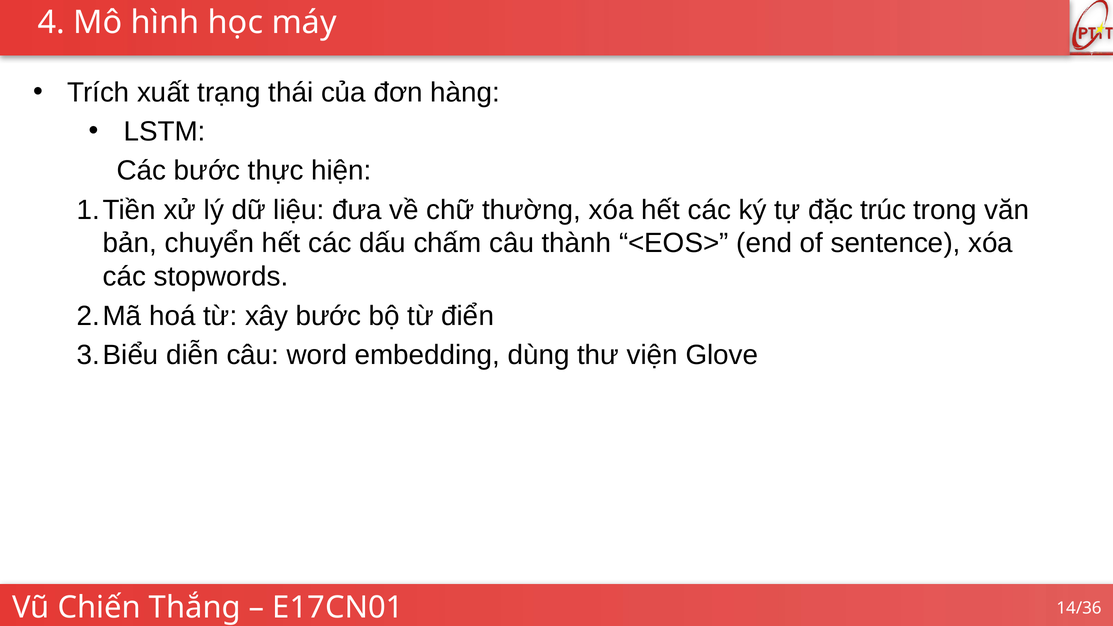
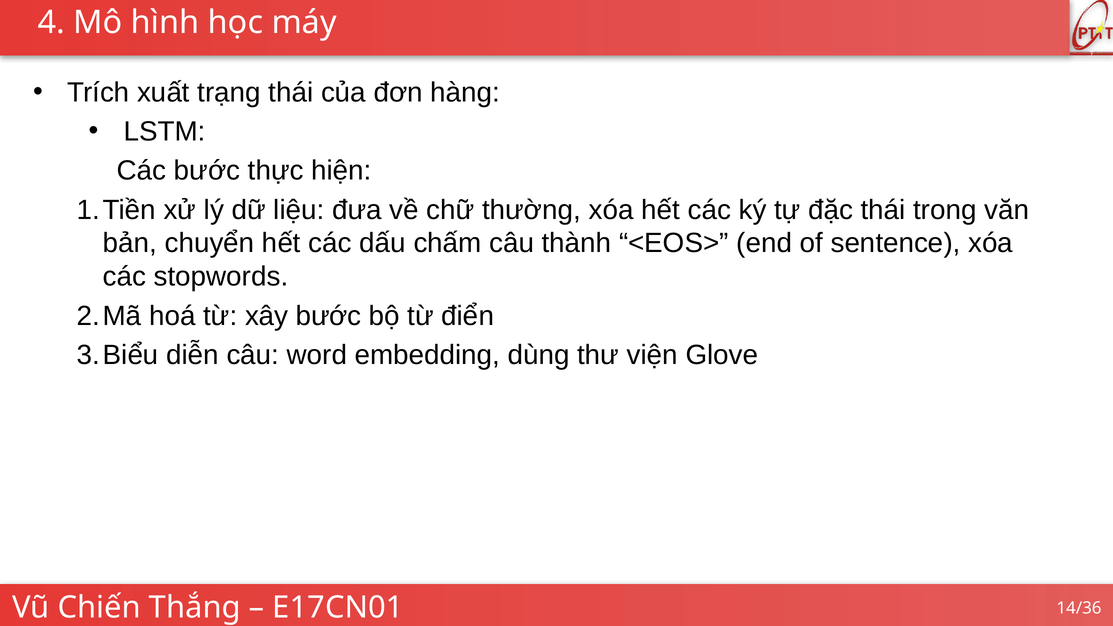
đặc trúc: trúc -> thái (883, 210)
